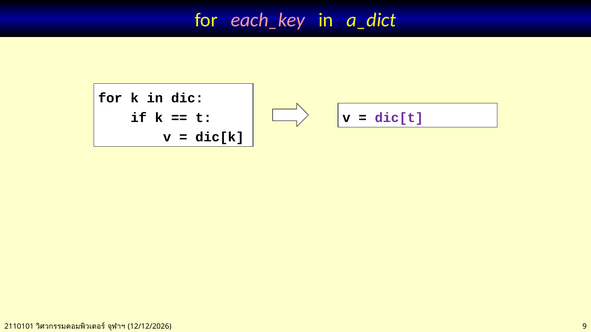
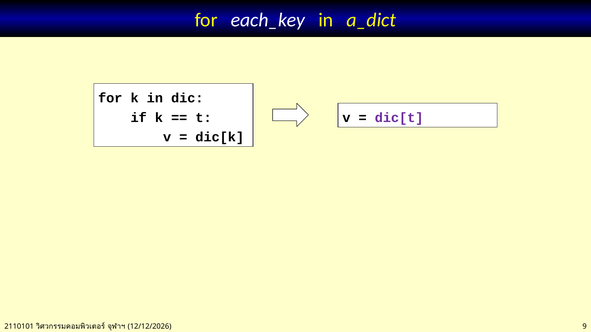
each_key colour: pink -> white (268, 20)
